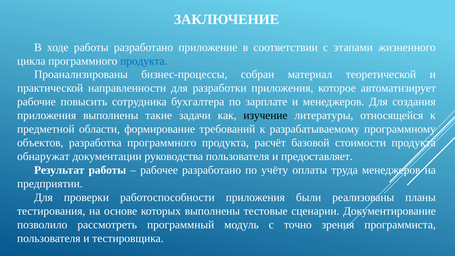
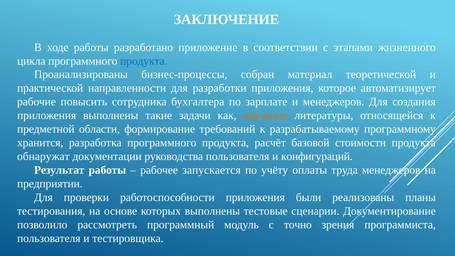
изучение colour: black -> orange (265, 116)
объектов: объектов -> хранится (40, 143)
предоставляет: предоставляет -> конфигураций (317, 156)
рабочее разработано: разработано -> запускается (212, 170)
